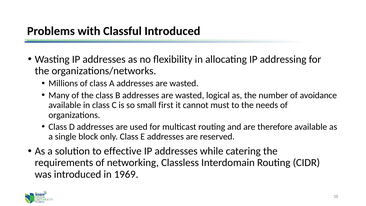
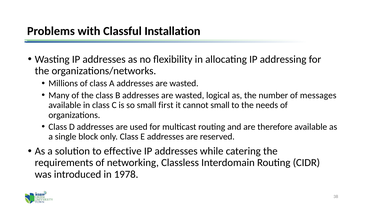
Classful Introduced: Introduced -> Installation (172, 31)
avoidance: avoidance -> messages (318, 95)
cannot must: must -> small (220, 105)
1969: 1969 -> 1978 (126, 174)
